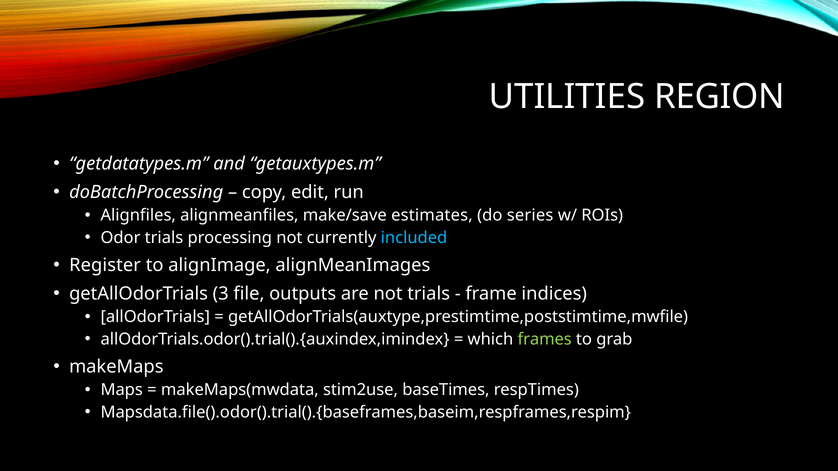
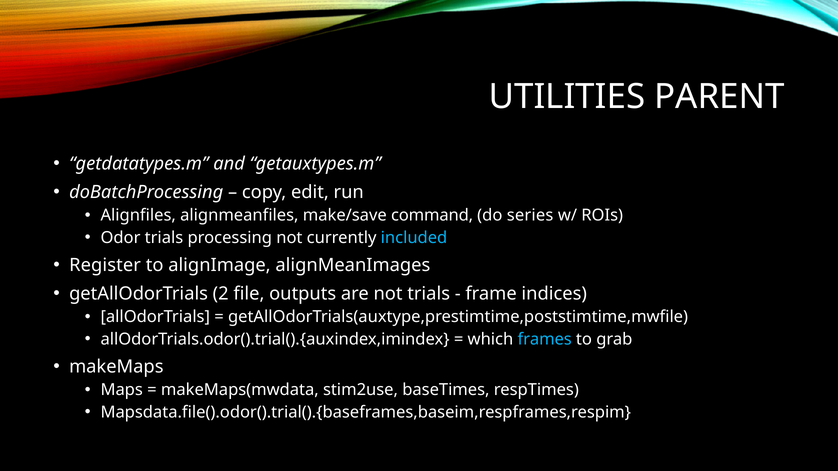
REGION: REGION -> PARENT (719, 97)
estimates: estimates -> command (432, 216)
3: 3 -> 2 (221, 294)
frames colour: light green -> light blue (545, 339)
